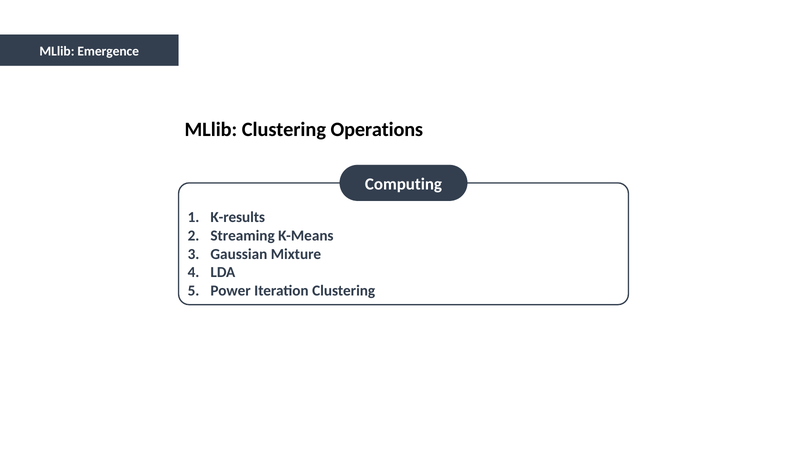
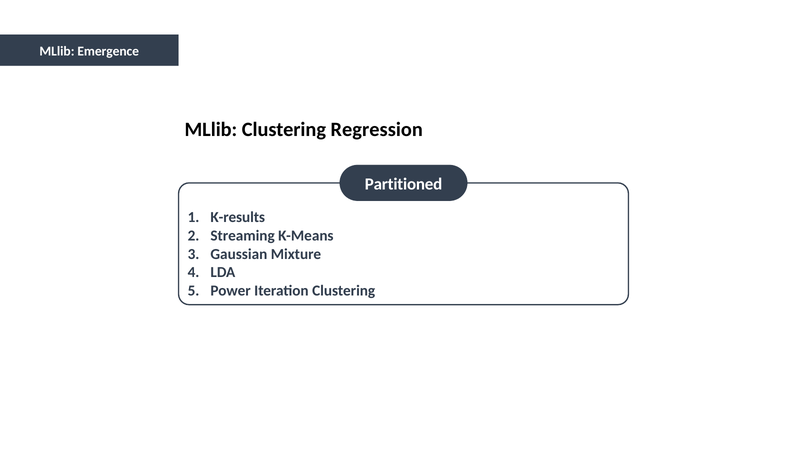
Operations: Operations -> Regression (377, 129)
Computing: Computing -> Partitioned (404, 184)
